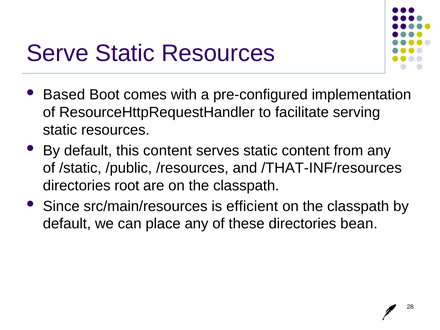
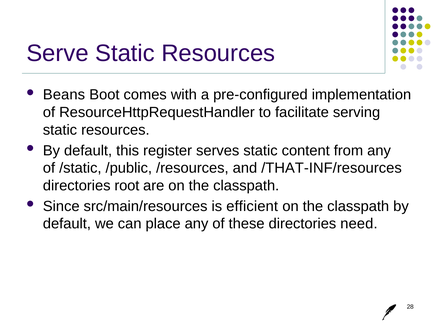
Based: Based -> Beans (64, 95)
this content: content -> register (168, 150)
bean: bean -> need (359, 224)
